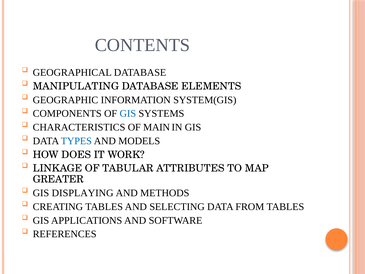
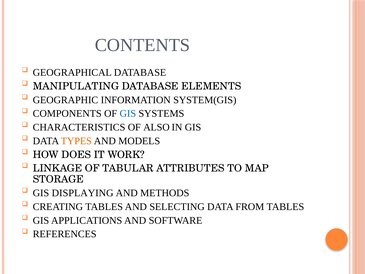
MAIN: MAIN -> ALSO (156, 127)
TYPES colour: blue -> orange (76, 141)
GREATER: GREATER -> STORAGE (58, 179)
